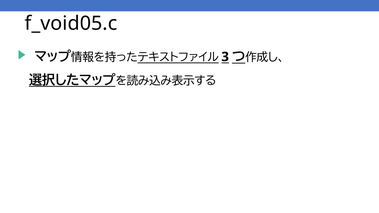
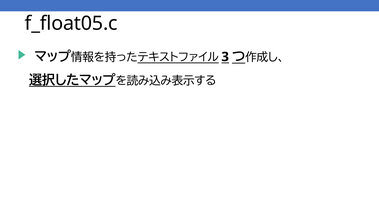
f_void05.c: f_void05.c -> f_float05.c (71, 23)
